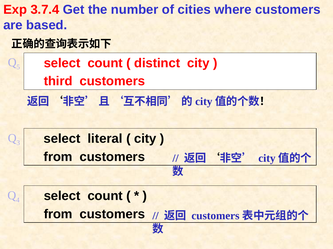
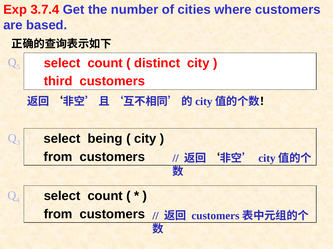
literal: literal -> being (105, 139)
